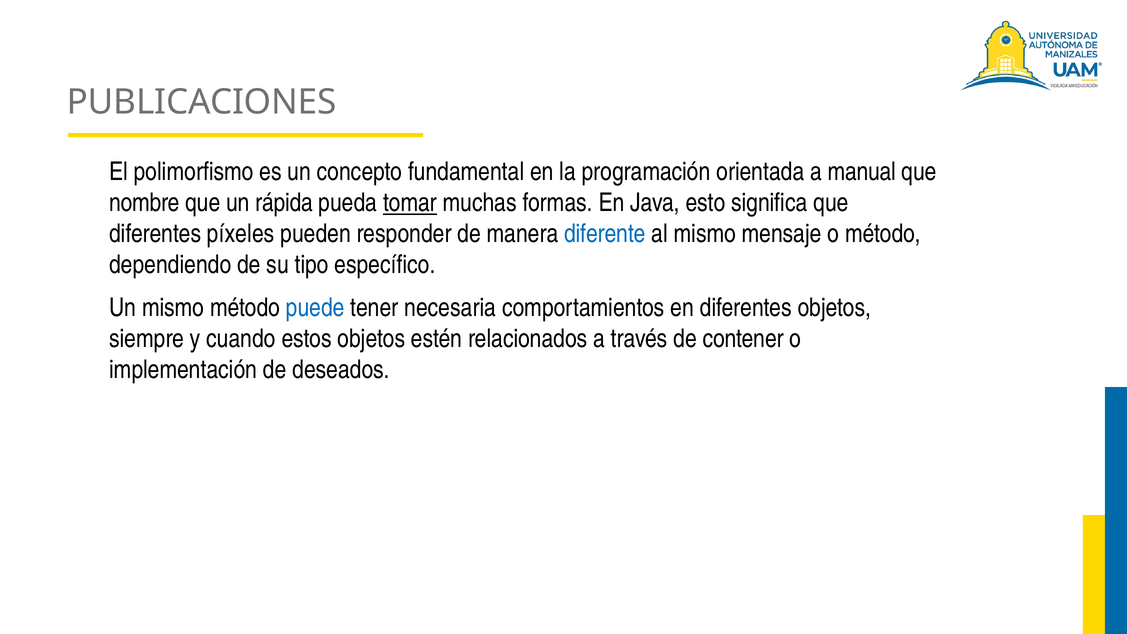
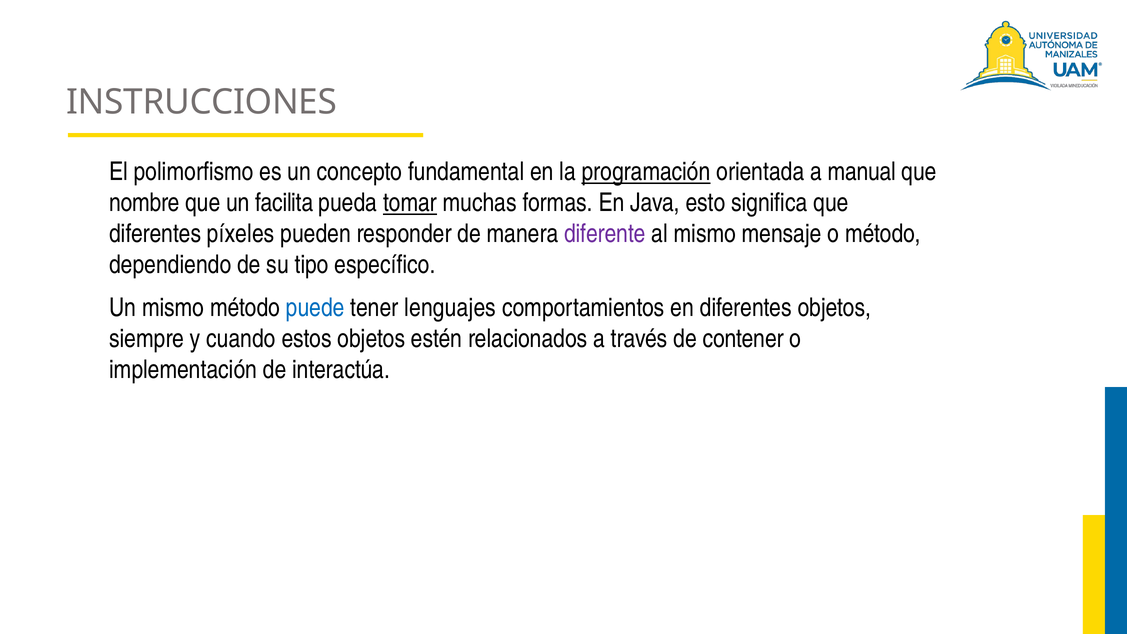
PUBLICACIONES: PUBLICACIONES -> INSTRUCCIONES (202, 102)
programación underline: none -> present (646, 172)
rápida: rápida -> facilita (284, 203)
diferente colour: blue -> purple (605, 234)
necesaria: necesaria -> lenguajes (450, 308)
deseados: deseados -> interactúa (341, 370)
